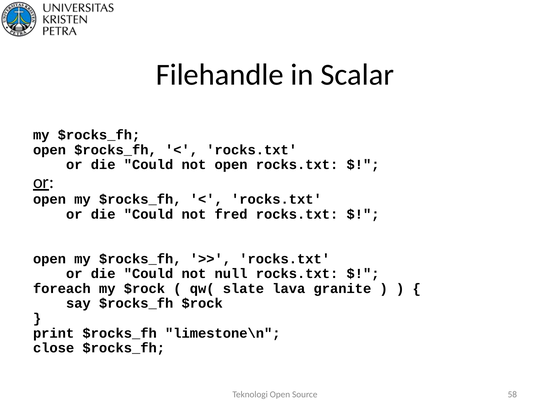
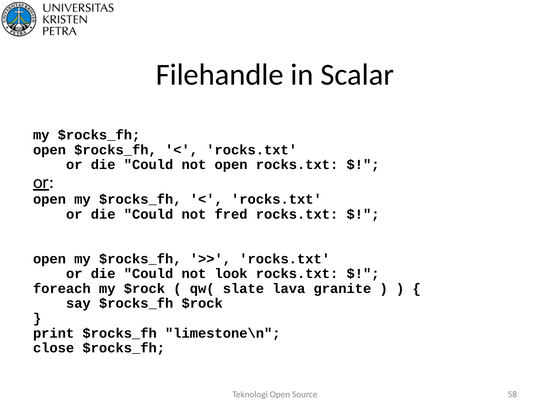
null: null -> look (231, 273)
